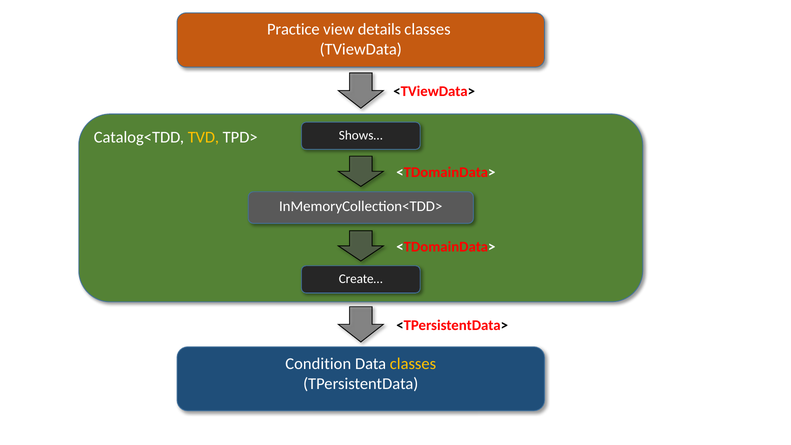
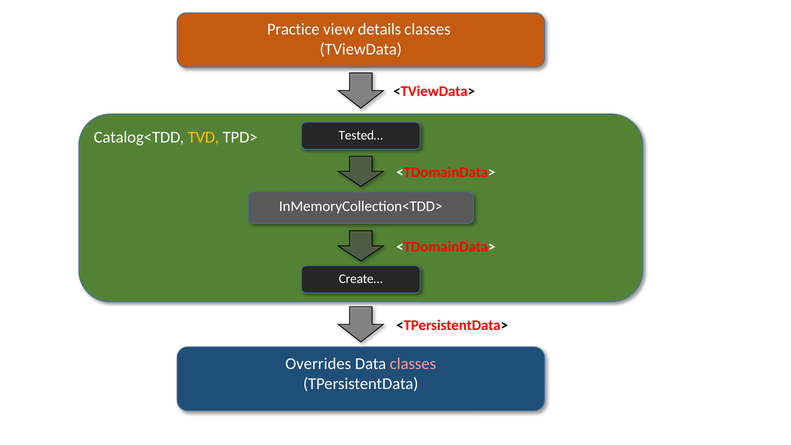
Shows…: Shows… -> Tested… (361, 135)
Condition: Condition -> Overrides (318, 364)
classes colour: yellow -> pink (413, 364)
